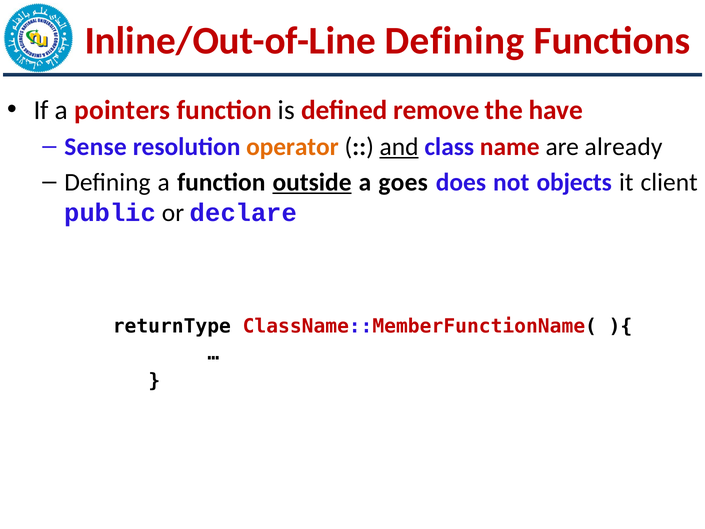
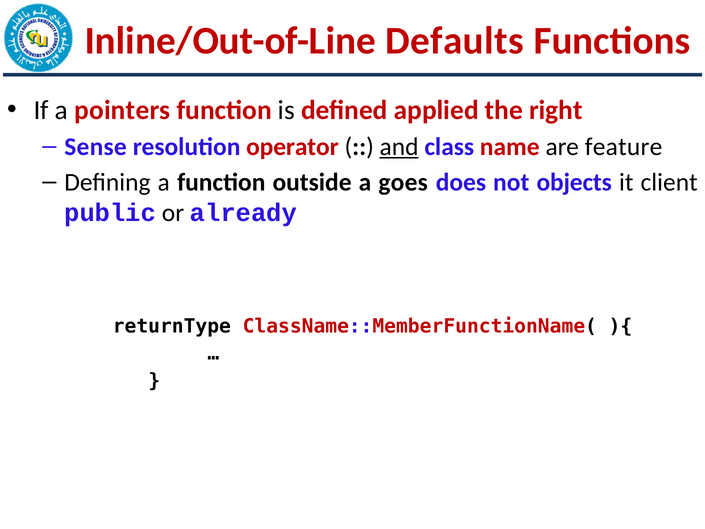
Inline/Out-of-Line Defining: Defining -> Defaults (454, 41)
remove: remove -> applied (436, 110)
have: have -> right (556, 110)
operator colour: orange -> red (292, 147)
already: already -> feature (624, 147)
outside underline: present -> none (312, 182)
declare: declare -> already (243, 213)
